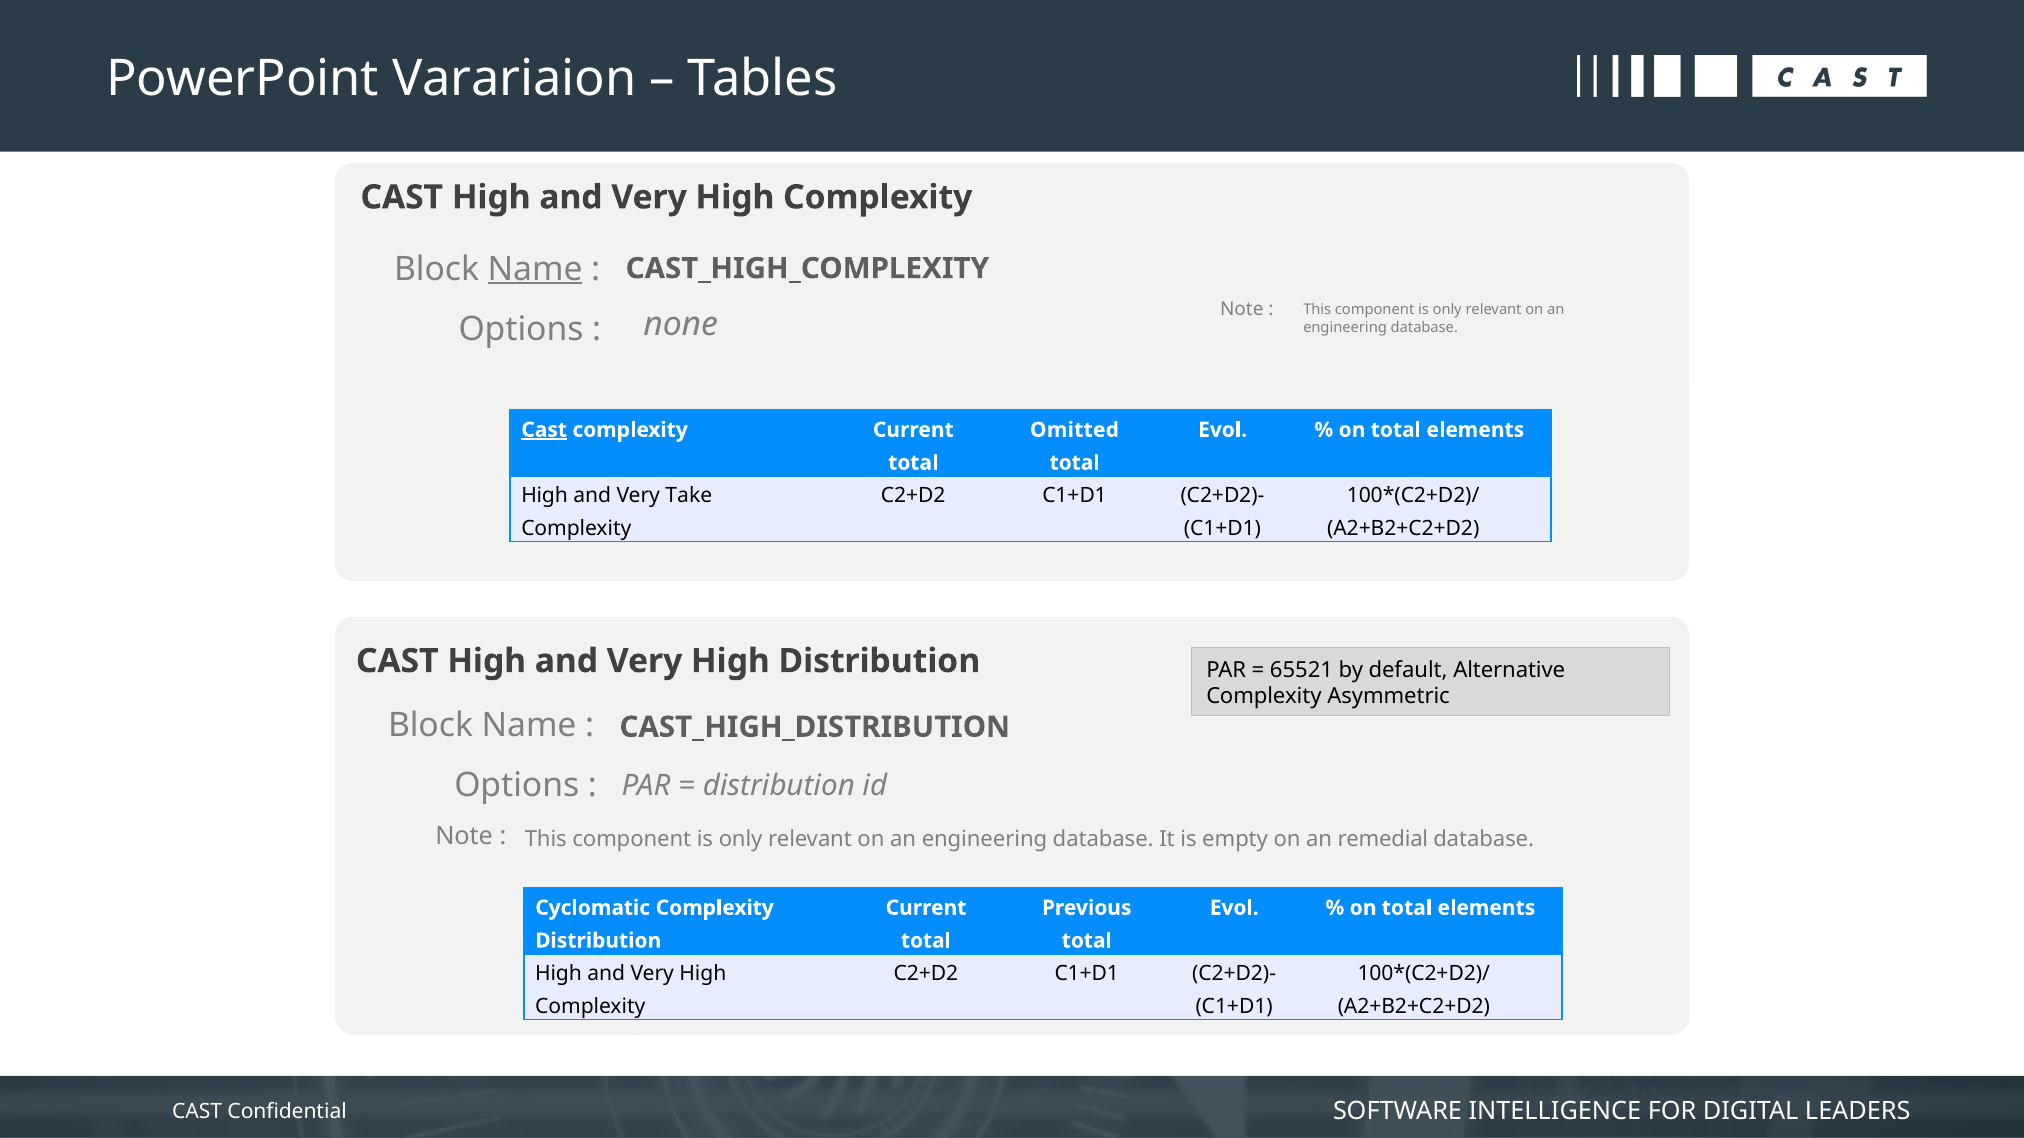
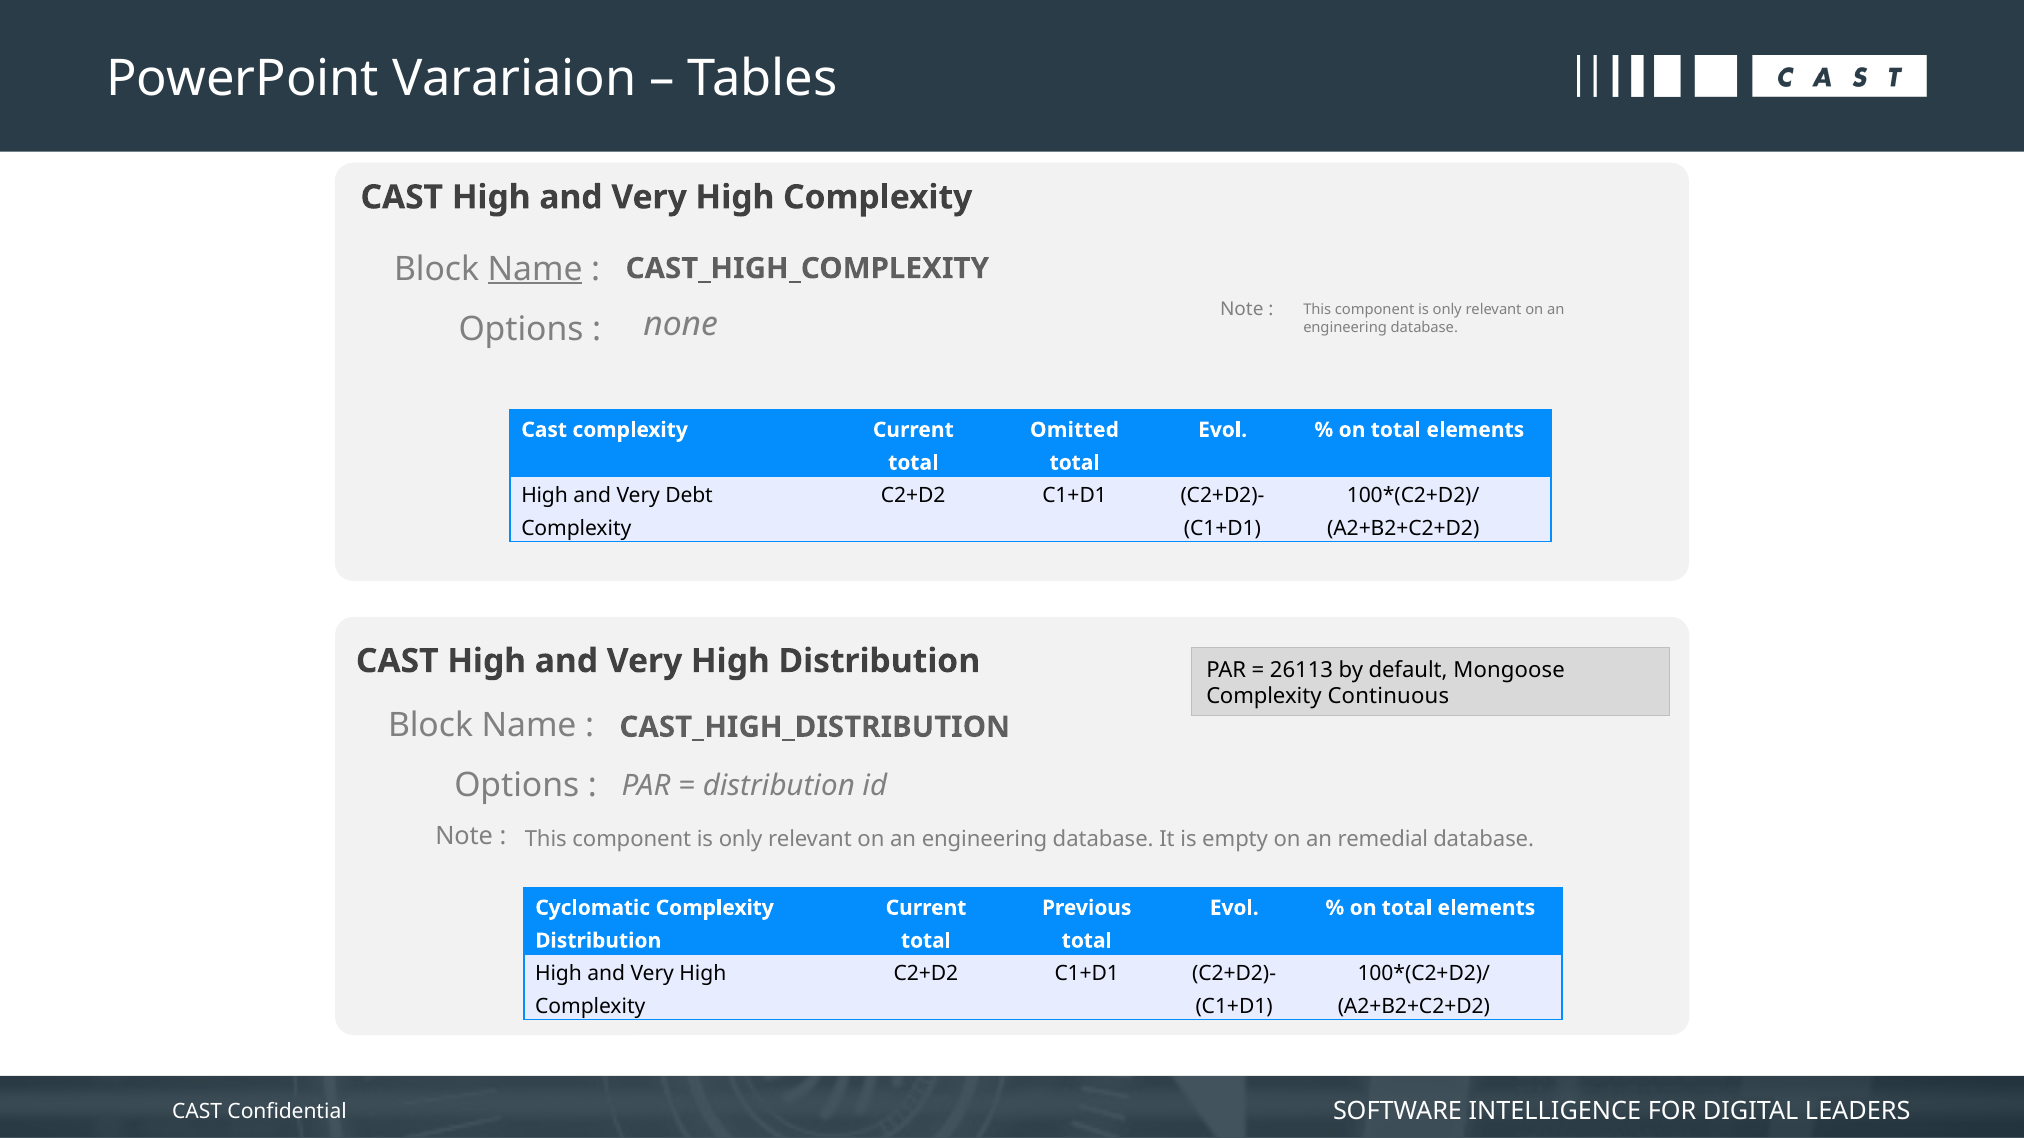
Cast underline: present -> none (544, 430)
Take: Take -> Debt (689, 496)
65521: 65521 -> 26113 (1302, 670)
Alternative: Alternative -> Mongoose (1509, 670)
Asymmetric: Asymmetric -> Continuous (1388, 697)
